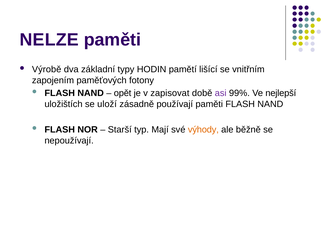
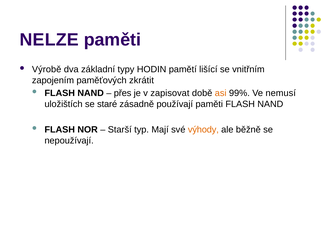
fotony: fotony -> zkrátit (142, 80)
opět: opět -> přes (123, 93)
asi colour: purple -> orange (221, 93)
nejlepší: nejlepší -> nemusí (281, 93)
uloží: uloží -> staré (107, 104)
